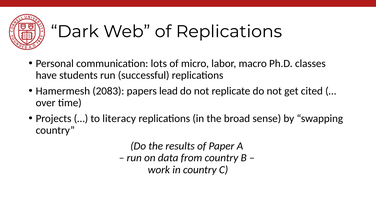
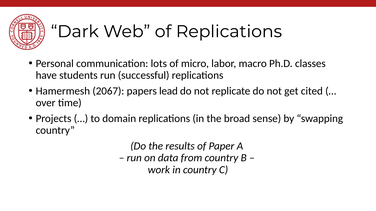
2083: 2083 -> 2067 (108, 91)
literacy: literacy -> domain (119, 119)
